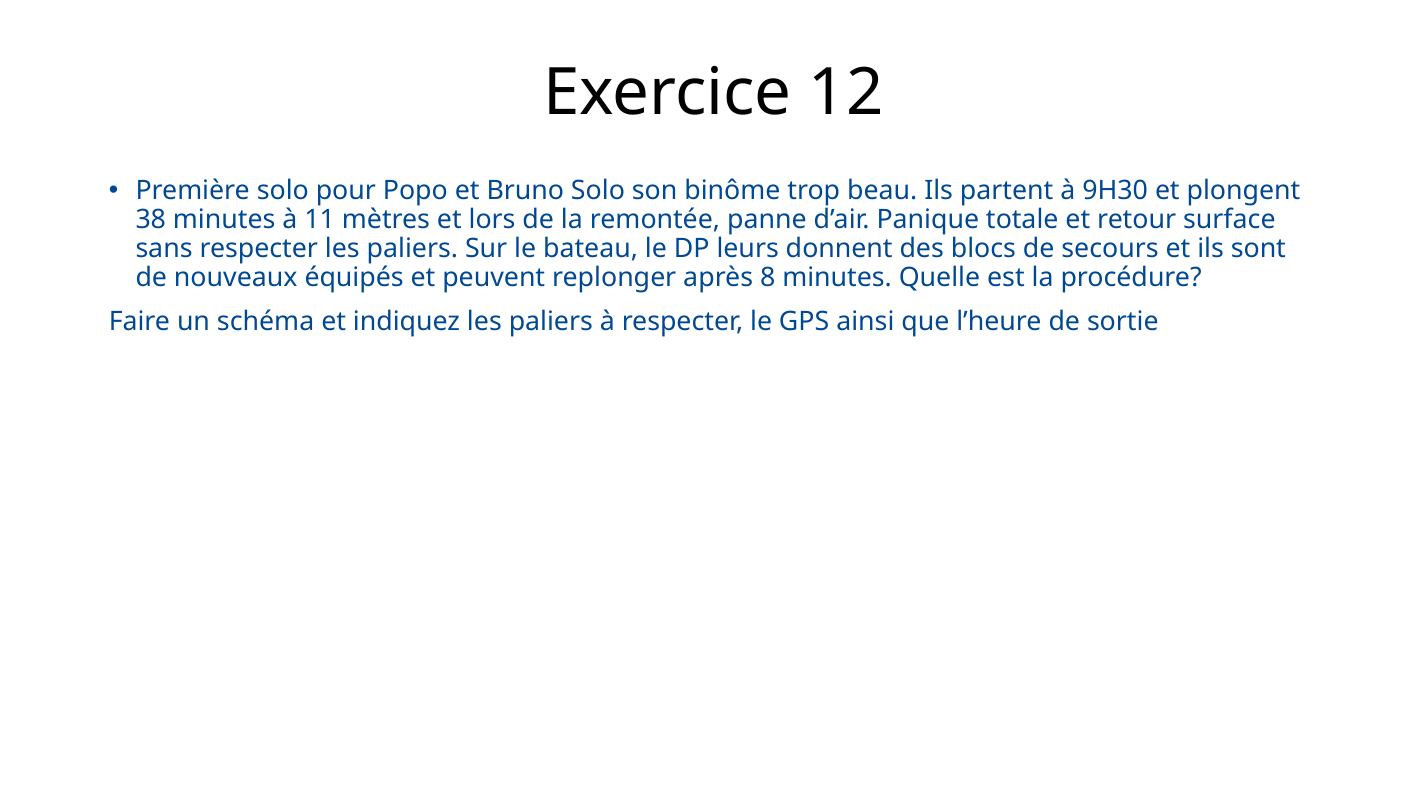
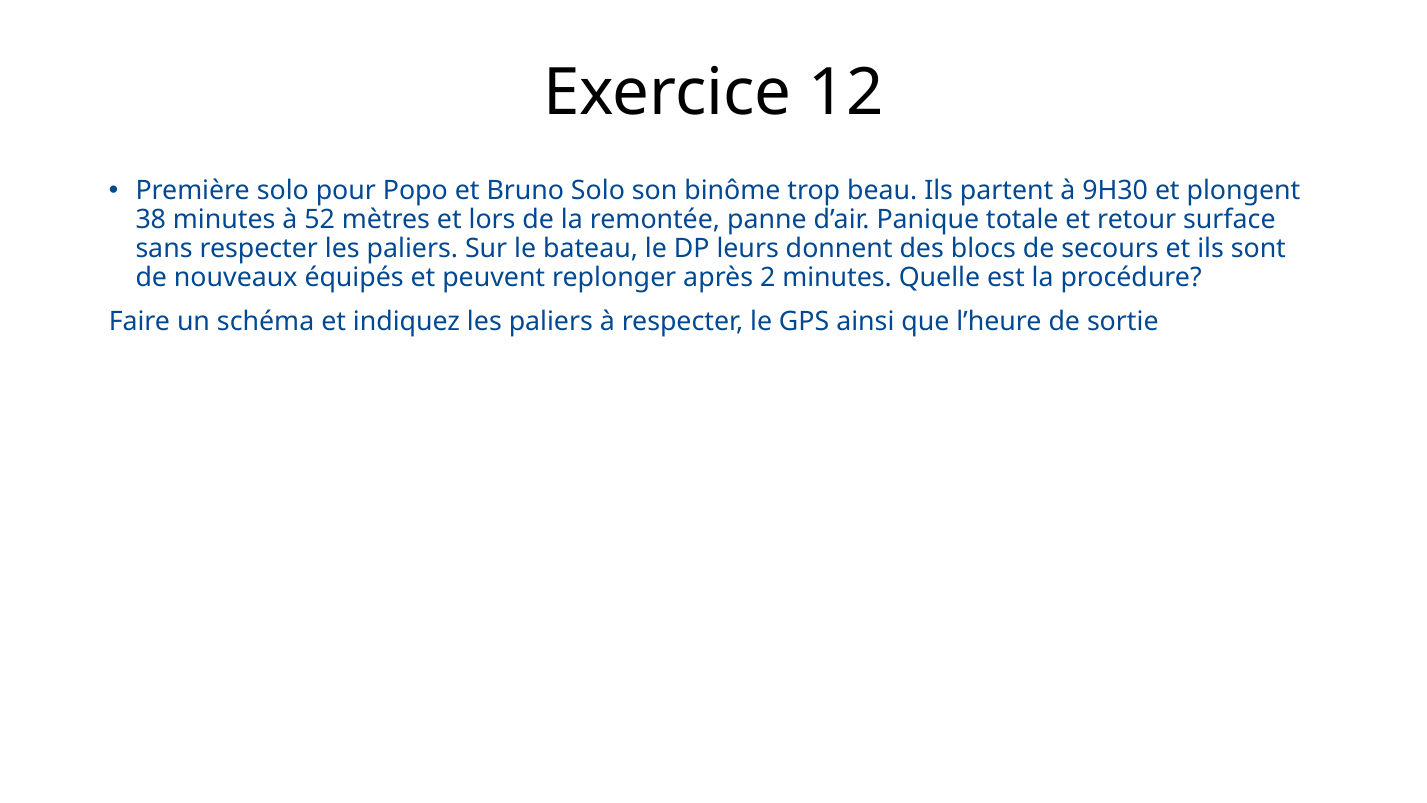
11: 11 -> 52 (320, 220)
8: 8 -> 2 (768, 278)
